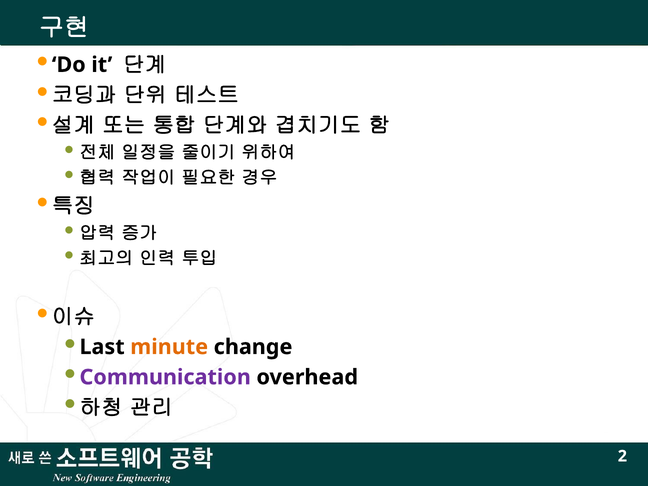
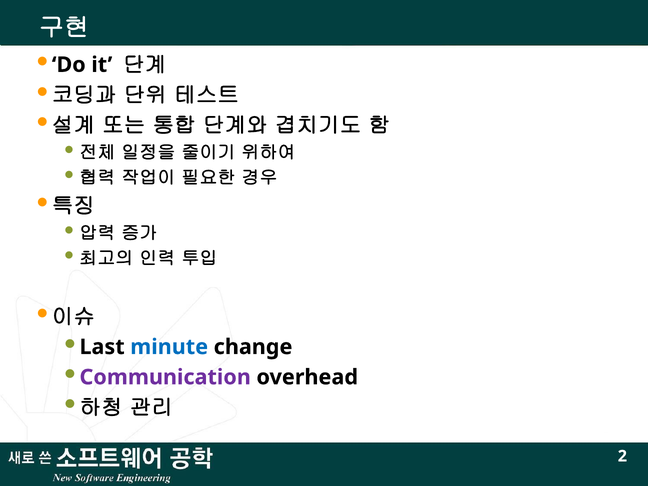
minute colour: orange -> blue (169, 347)
